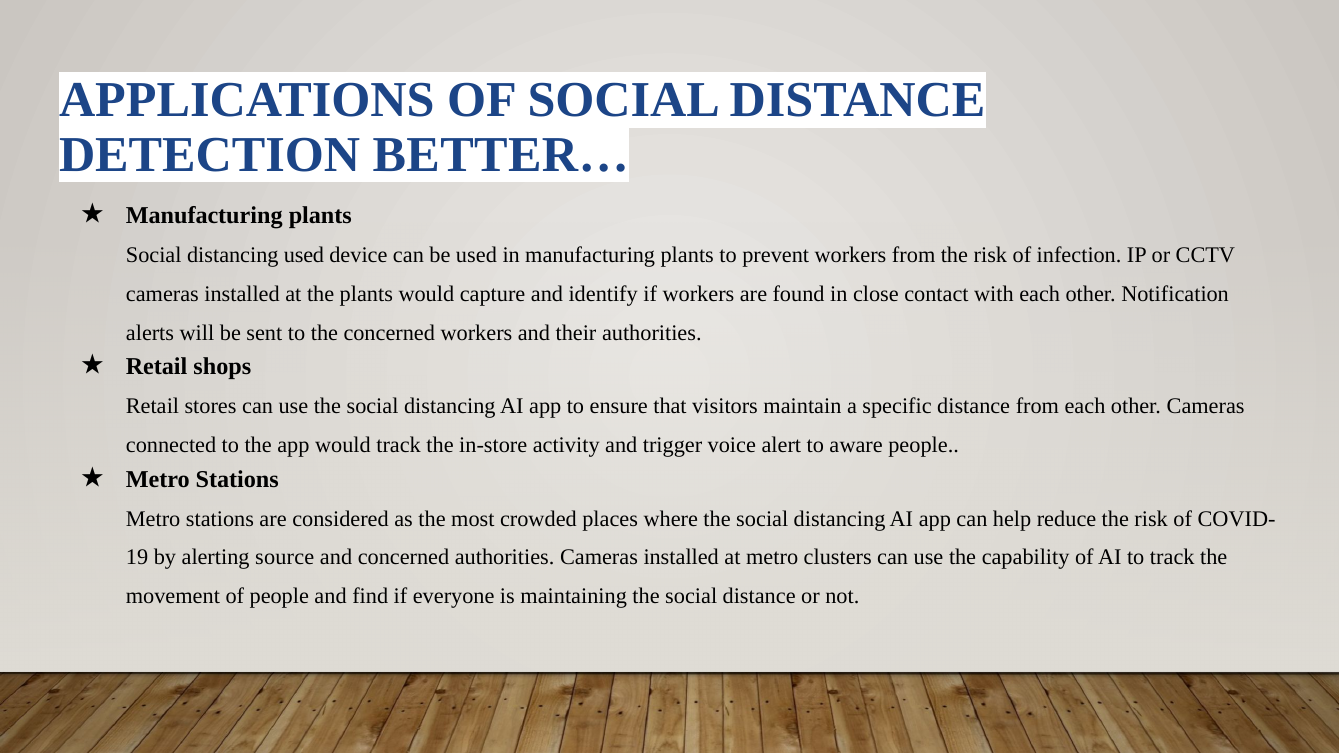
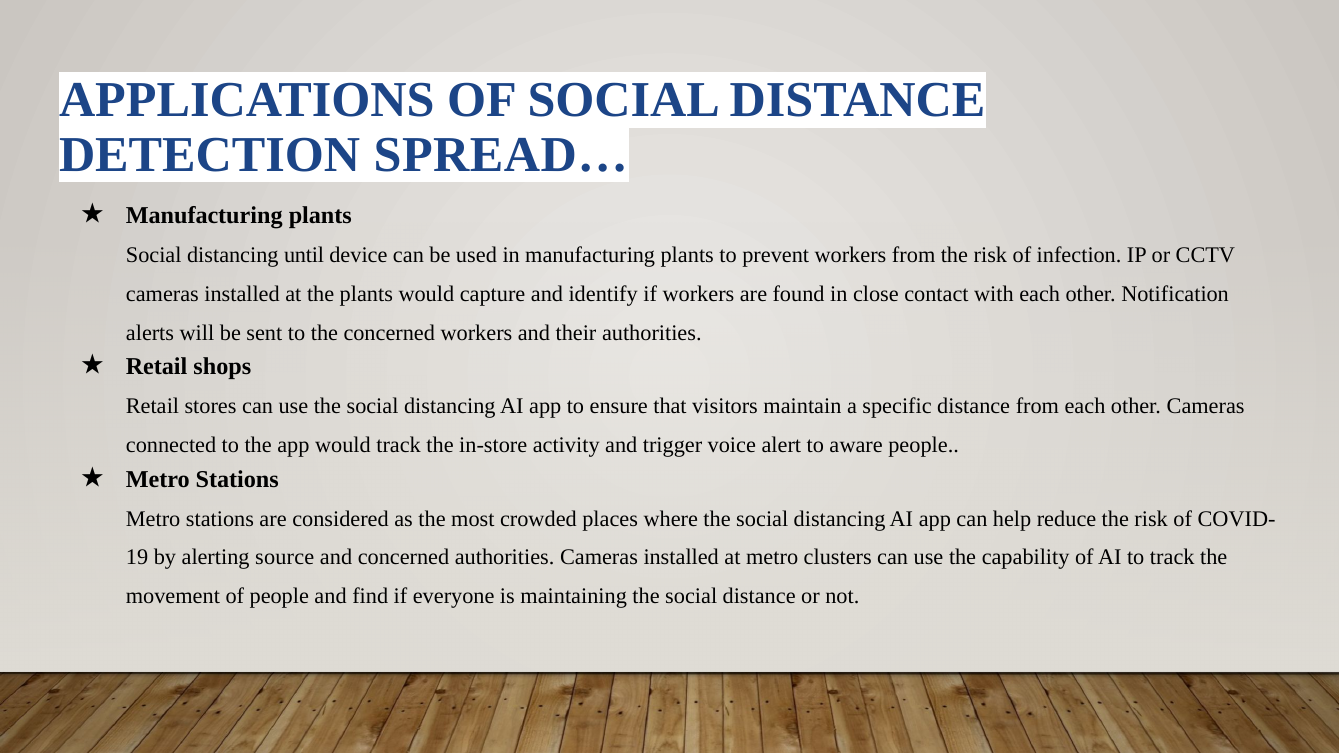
BETTER…: BETTER… -> SPREAD… (501, 155)
distancing used: used -> until (304, 255)
